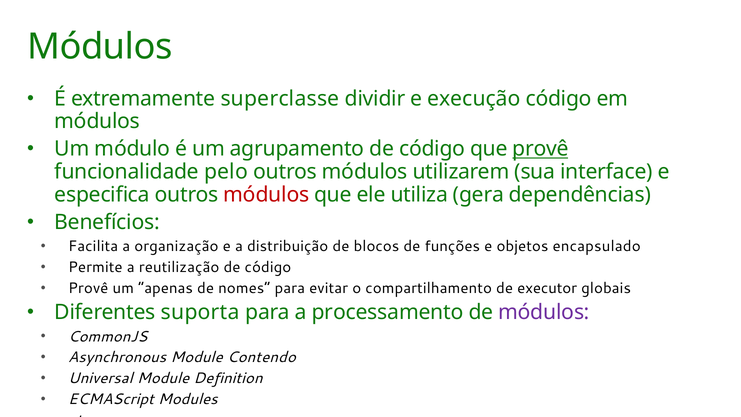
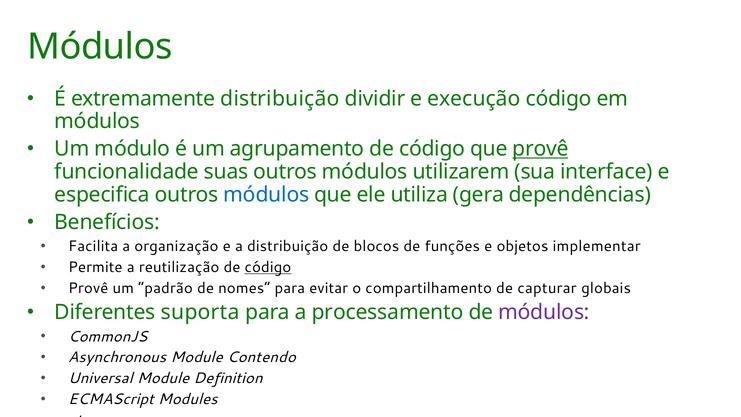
extremamente superclasse: superclasse -> distribuição (280, 98)
pelo: pelo -> suas (226, 172)
módulos colour: red -> blue (266, 195)
encapsulado: encapsulado -> implementar (597, 246)
código underline: none -> present (268, 267)
apenas: apenas -> padrão (166, 288)
executor: executor -> capturar (547, 288)
